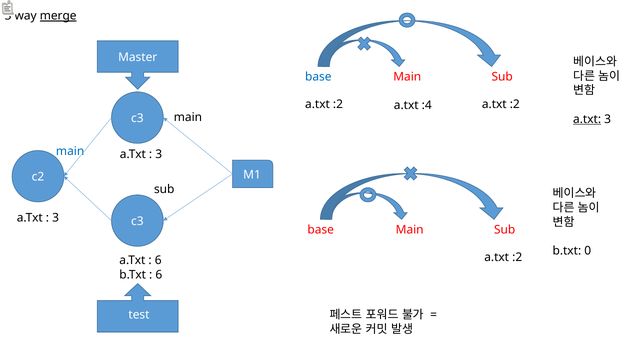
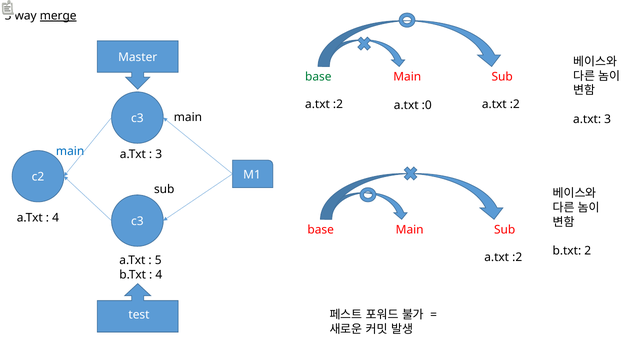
base colour: blue -> green (318, 77)
:4: :4 -> :0 (427, 105)
a.txt underline: present -> none (587, 119)
3: 3 -> 4 (56, 218)
0: 0 -> 2 (588, 251)
6: 6 -> 5 (158, 260)
6: 6 -> 4 (159, 275)
